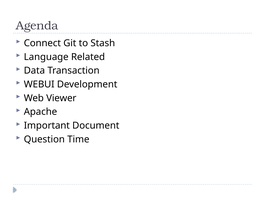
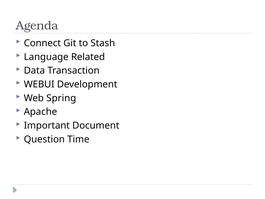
Viewer: Viewer -> Spring (61, 98)
